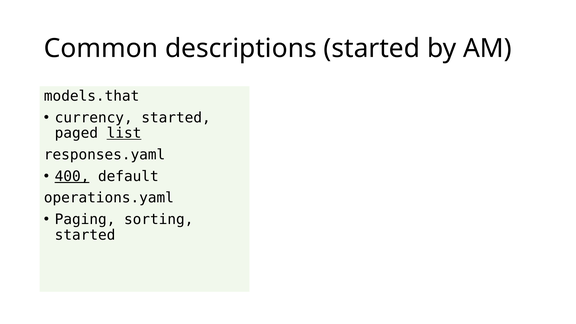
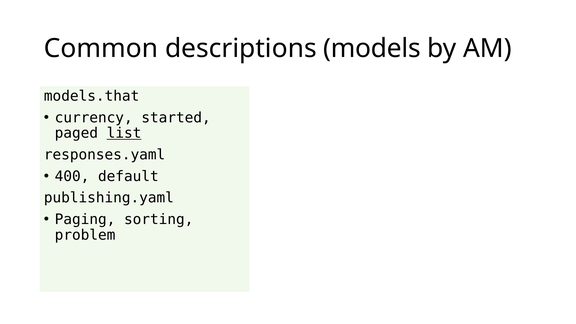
descriptions started: started -> models (372, 48)
400 underline: present -> none (72, 176)
operations.yaml: operations.yaml -> publishing.yaml (109, 198)
started: started -> problem (85, 235)
